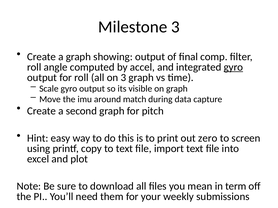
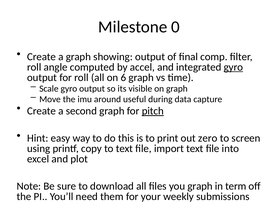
Milestone 3: 3 -> 0 (175, 27)
on 3: 3 -> 6 (123, 78)
match: match -> useful (135, 99)
pitch underline: none -> present (153, 111)
you mean: mean -> graph (200, 187)
